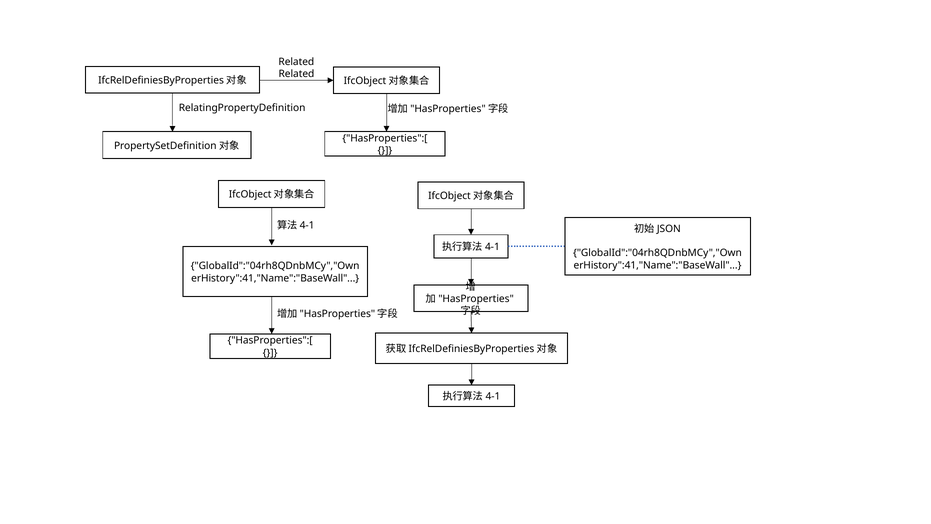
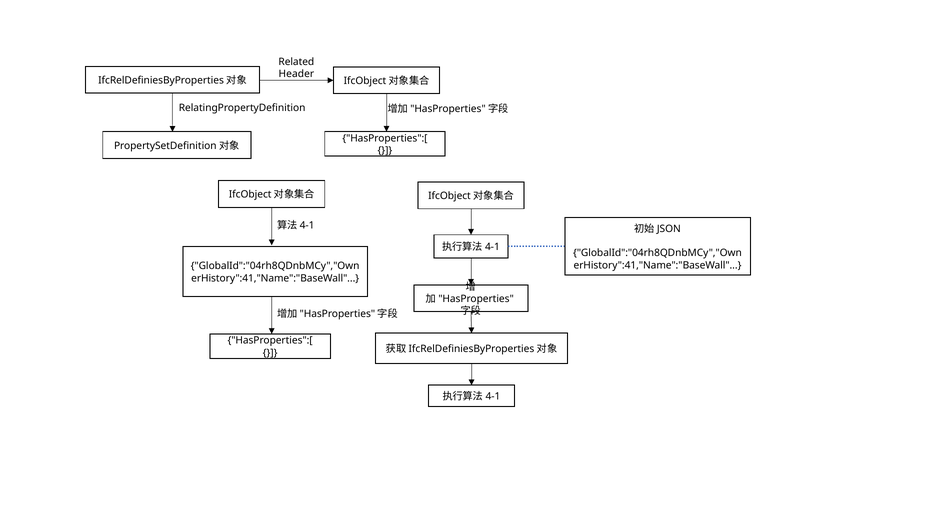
Related: Related -> Header (296, 74)
